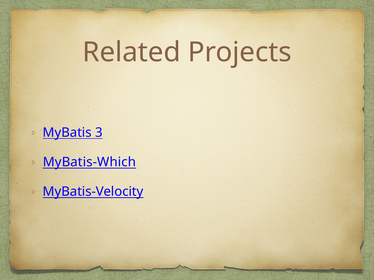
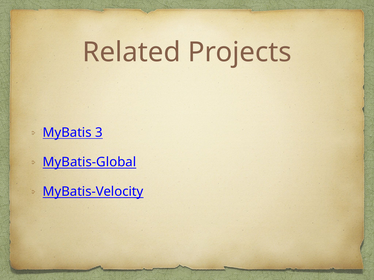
MyBatis-Which: MyBatis-Which -> MyBatis-Global (89, 162)
